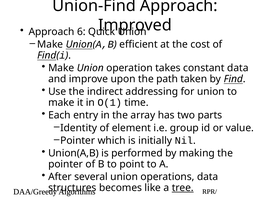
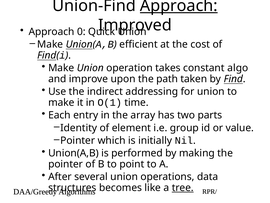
Approach underline: none -> present (179, 6)
6: 6 -> 0 (81, 32)
constant data: data -> algo (238, 68)
